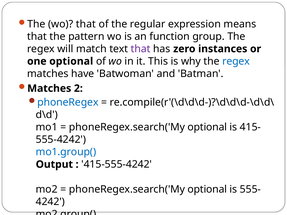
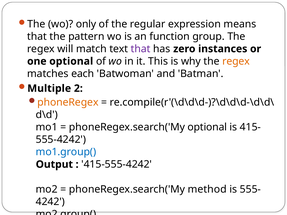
wo that: that -> only (86, 24)
regex colour: blue -> orange (236, 61)
have: have -> each (83, 74)
Matches: Matches -> Multiple (49, 89)
phoneRegex colour: blue -> orange (68, 102)
optional: optional -> method (207, 189)
